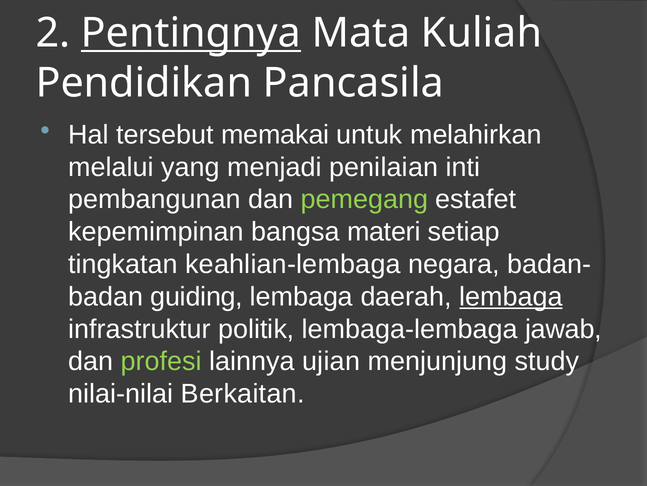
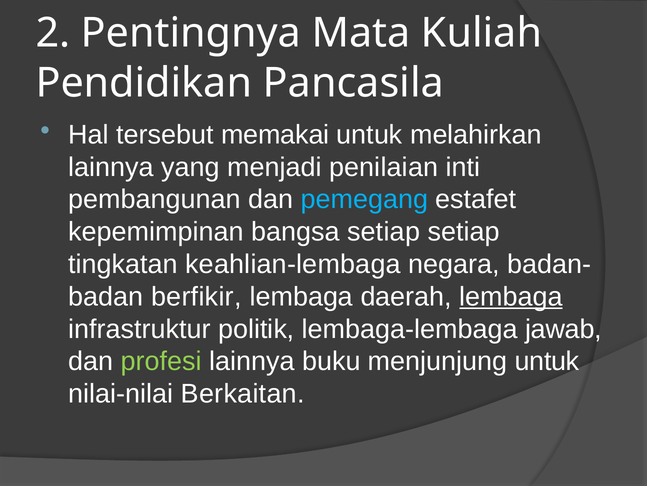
Pentingnya underline: present -> none (191, 33)
melalui: melalui -> lainnya (111, 167)
pemegang colour: light green -> light blue (364, 199)
bangsa materi: materi -> setiap (384, 232)
guiding: guiding -> berfikir (196, 296)
ujian: ujian -> buku (331, 361)
menjunjung study: study -> untuk (547, 361)
